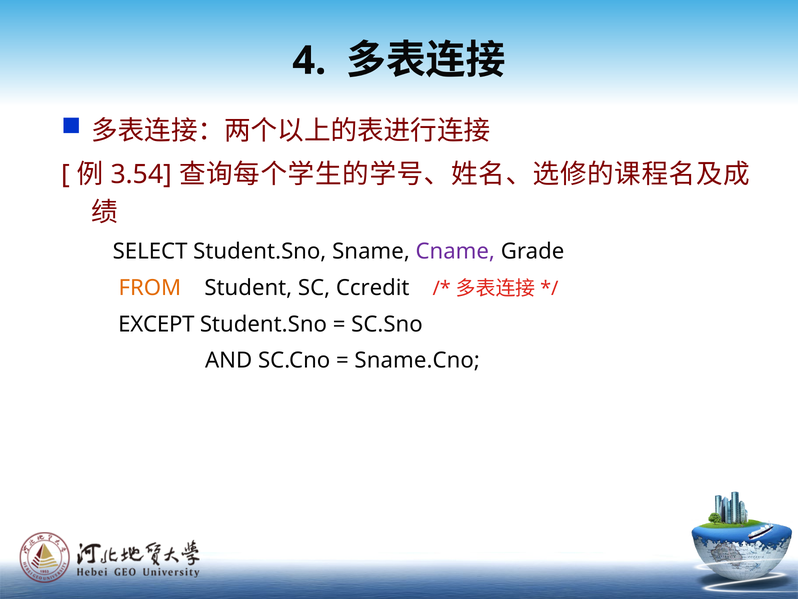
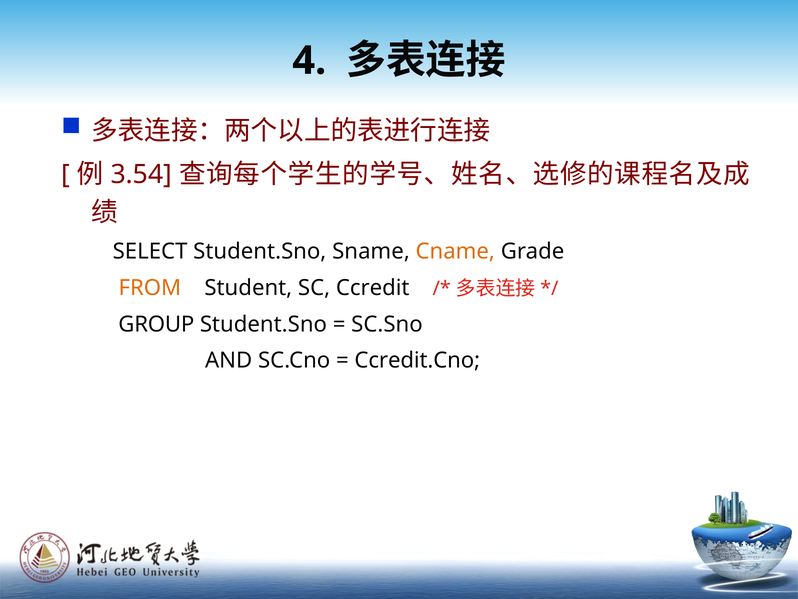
Cname colour: purple -> orange (455, 251)
EXCEPT: EXCEPT -> GROUP (156, 324)
Sname.Cno: Sname.Cno -> Ccredit.Cno (417, 360)
